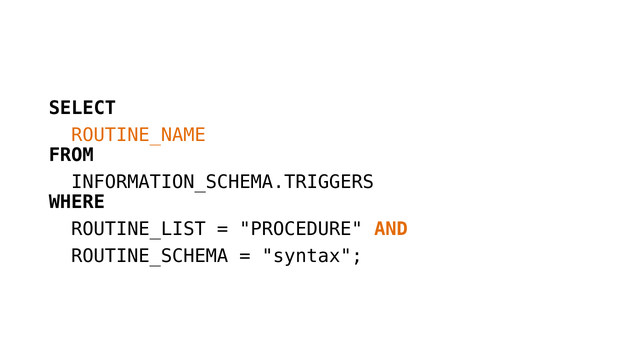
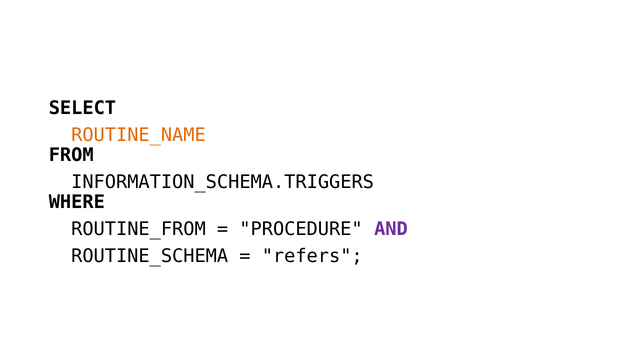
ROUTINE_LIST: ROUTINE_LIST -> ROUTINE_FROM (138, 229)
AND colour: orange -> purple (391, 229)
syntax: syntax -> refers (312, 256)
